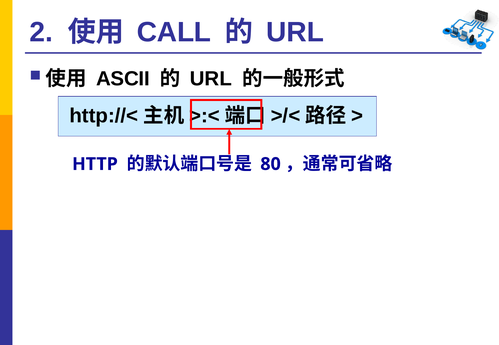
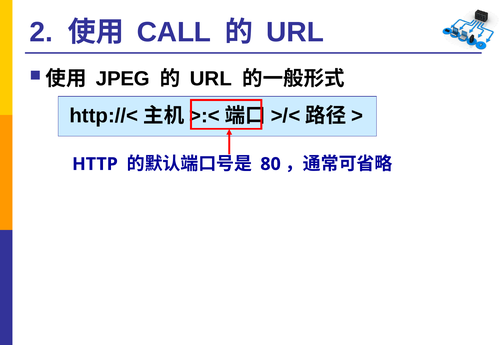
ASCII: ASCII -> JPEG (123, 79)
